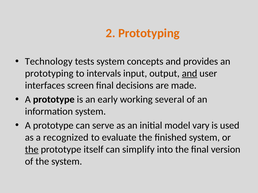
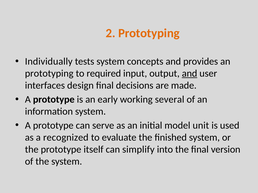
Technology: Technology -> Individually (49, 62)
intervals: intervals -> required (104, 74)
screen: screen -> design (80, 86)
vary: vary -> unit (201, 126)
the underline: present -> none (32, 150)
